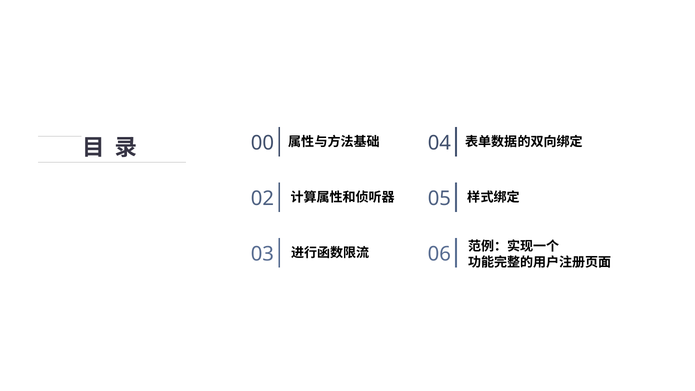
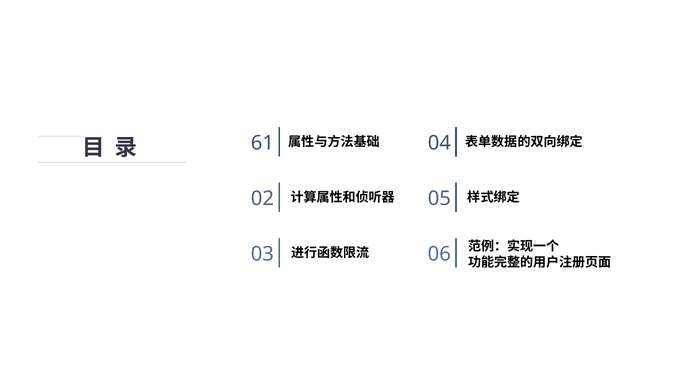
00: 00 -> 61 (262, 143)
